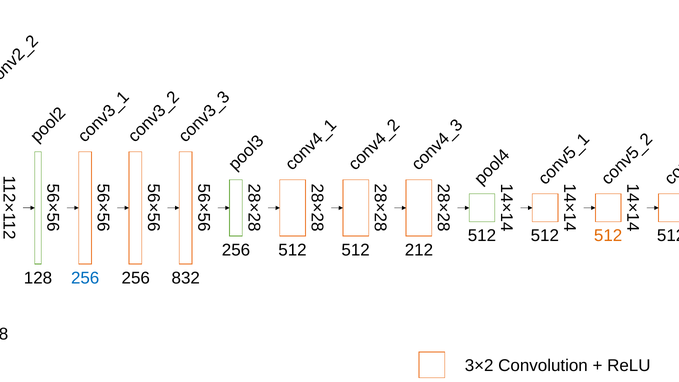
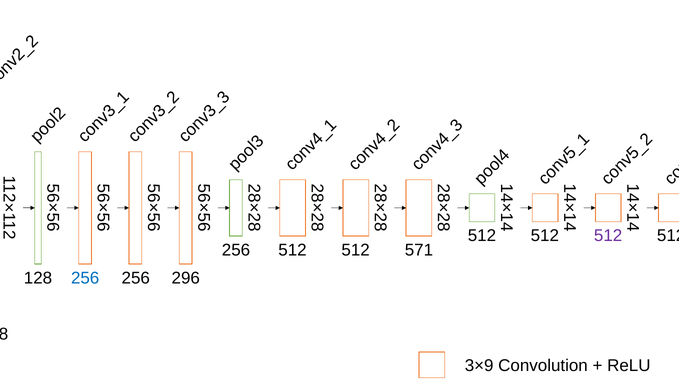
512 colour: orange -> purple (608, 236)
212: 212 -> 571 (419, 250)
832: 832 -> 296 (186, 278)
3×2: 3×2 -> 3×9 (479, 366)
